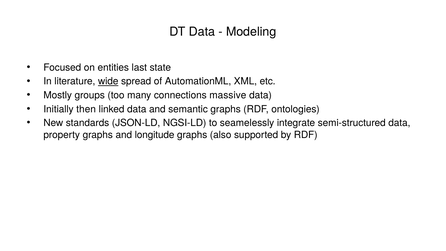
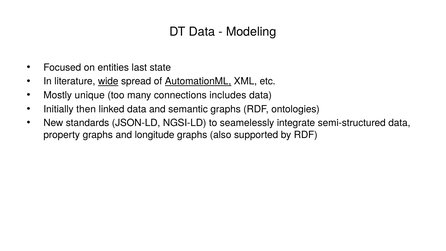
AutomationML underline: none -> present (198, 81)
groups: groups -> unique (90, 95)
massive: massive -> includes (228, 95)
